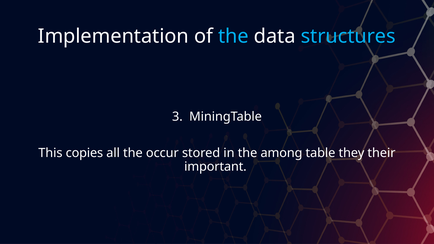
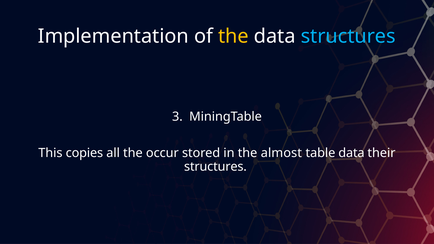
the colour: light blue -> yellow (233, 36)
among: among -> almost (281, 153)
table they: they -> data (352, 153)
important: important -> structures (215, 167)
